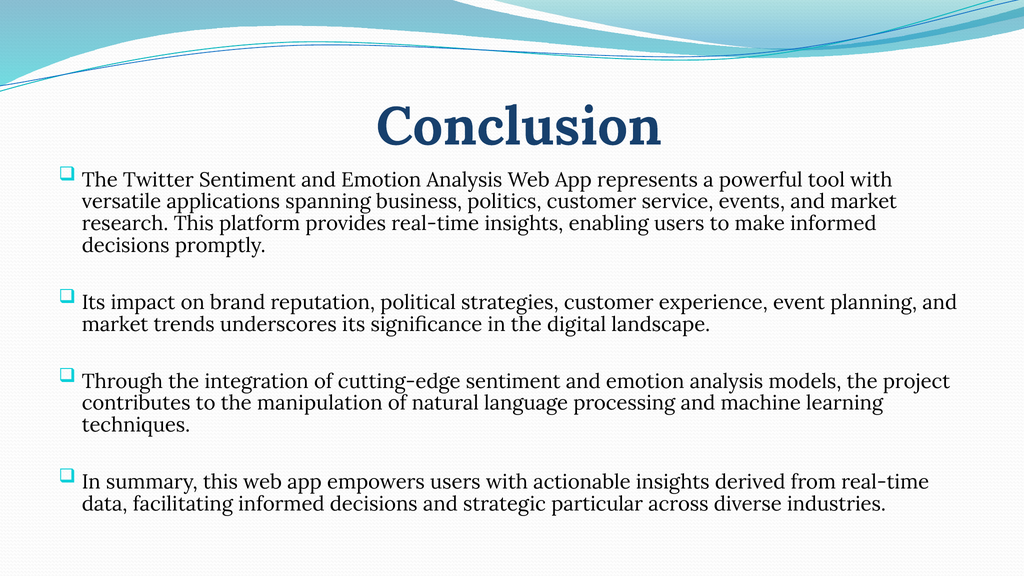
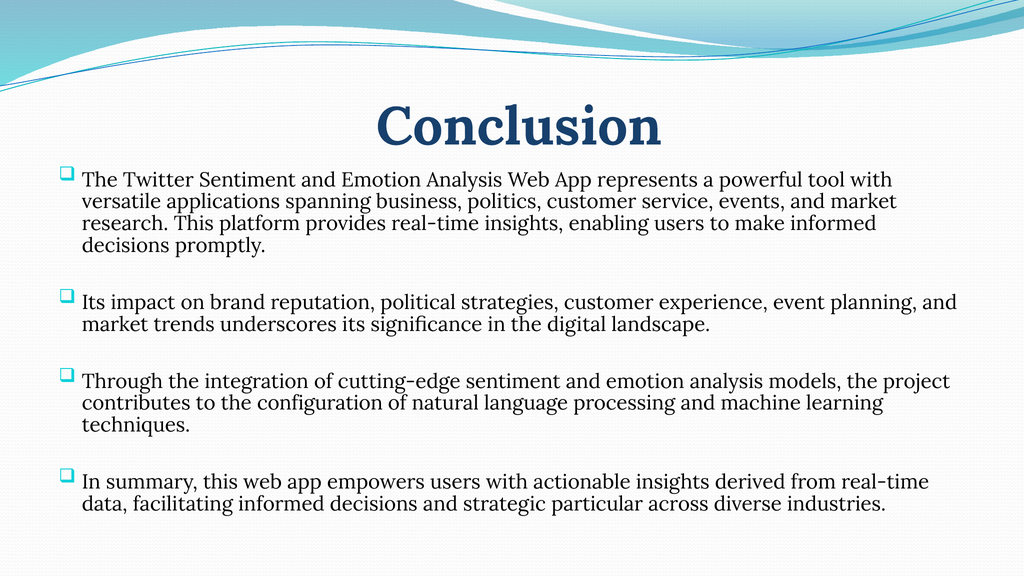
manipulation: manipulation -> configuration (320, 403)
